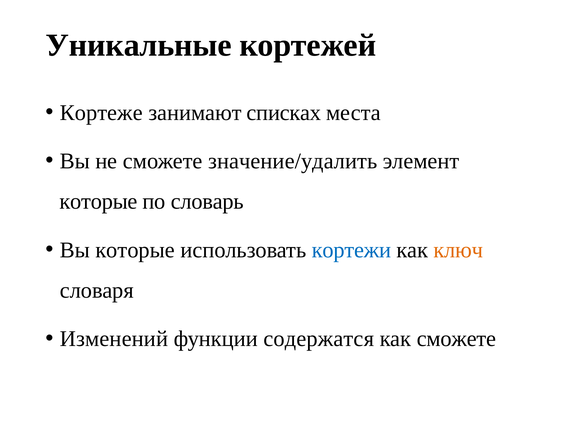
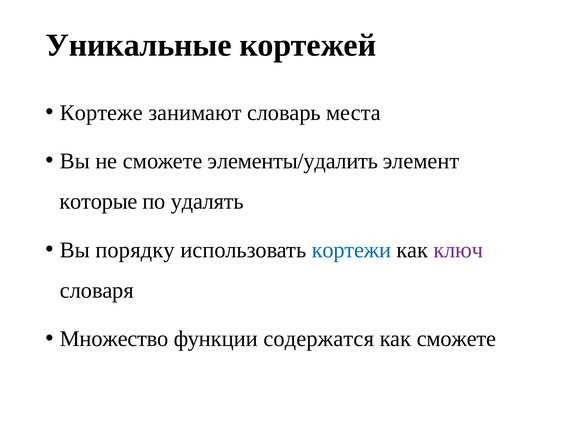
списках: списках -> словарь (284, 113)
значение/удалить: значение/удалить -> элементы/удалить (293, 161)
словарь: словарь -> удалять (207, 201)
Вы которые: которые -> порядку (135, 250)
ключ colour: orange -> purple (458, 250)
Изменений: Изменений -> Множество (114, 339)
